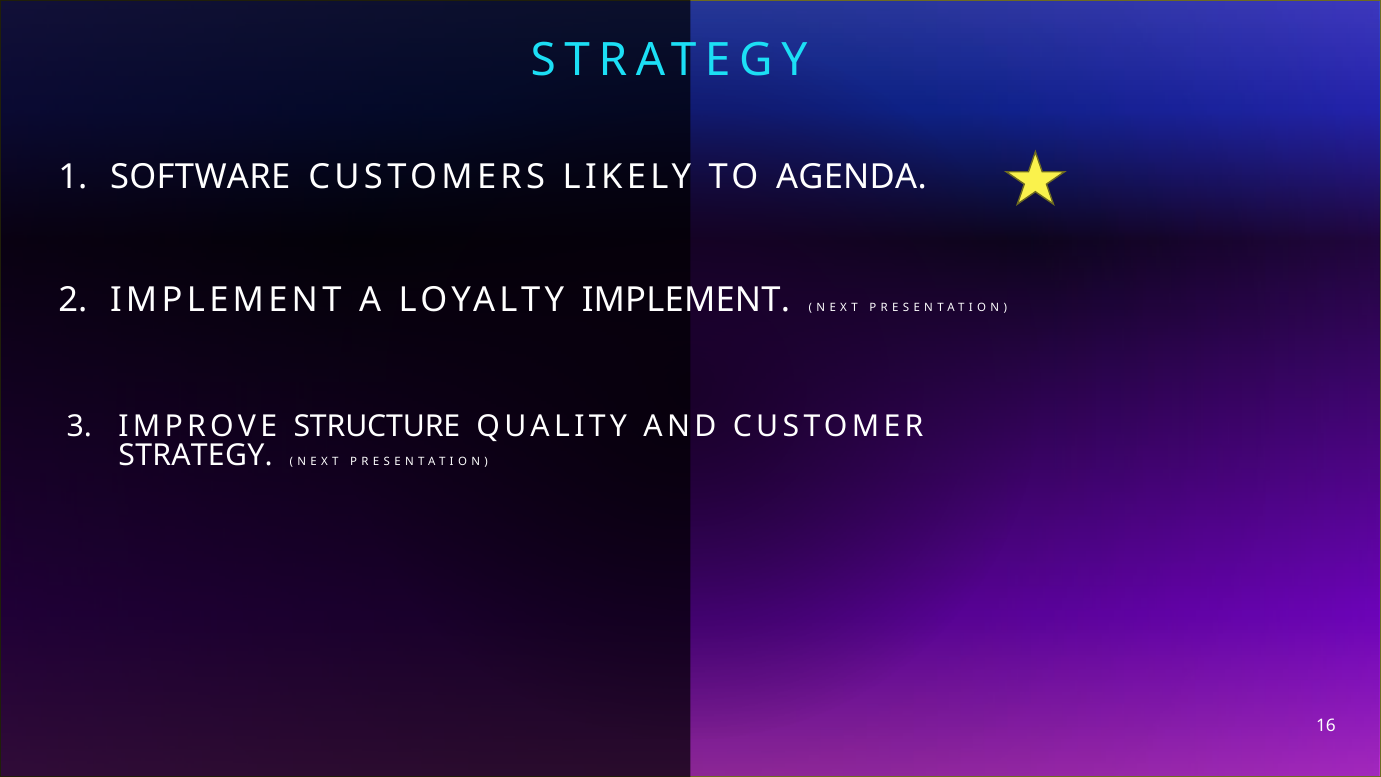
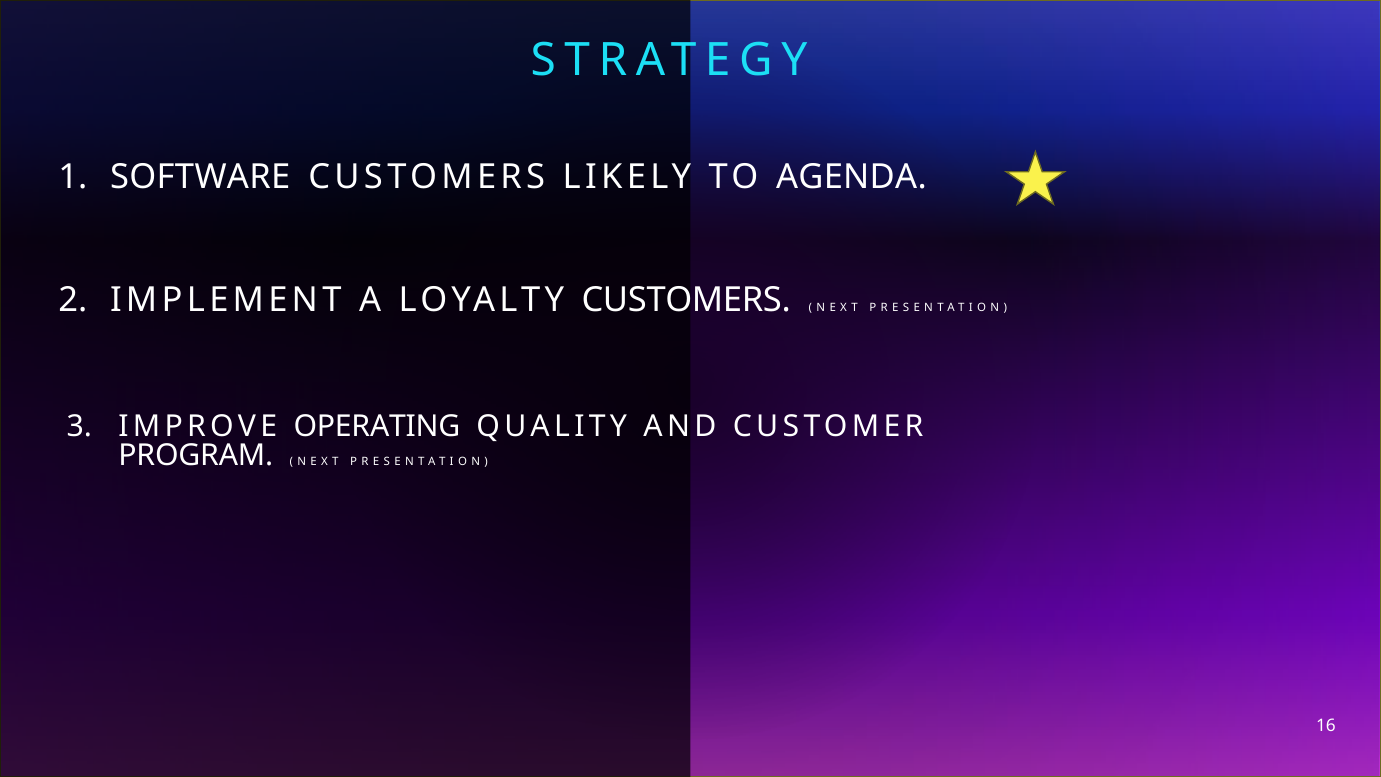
LOYALTY IMPLEMENT: IMPLEMENT -> CUSTOMERS (686, 300)
STRUCTURE: STRUCTURE -> OPERATING (377, 426)
STRATEGY: STRATEGY -> PROGRAM (196, 456)
